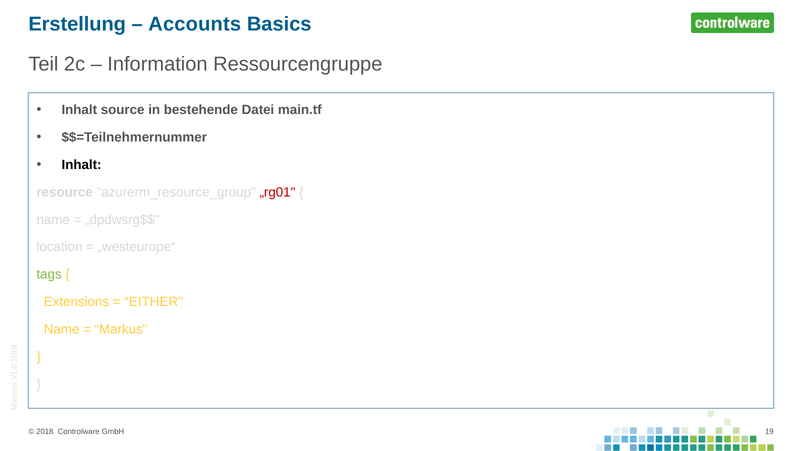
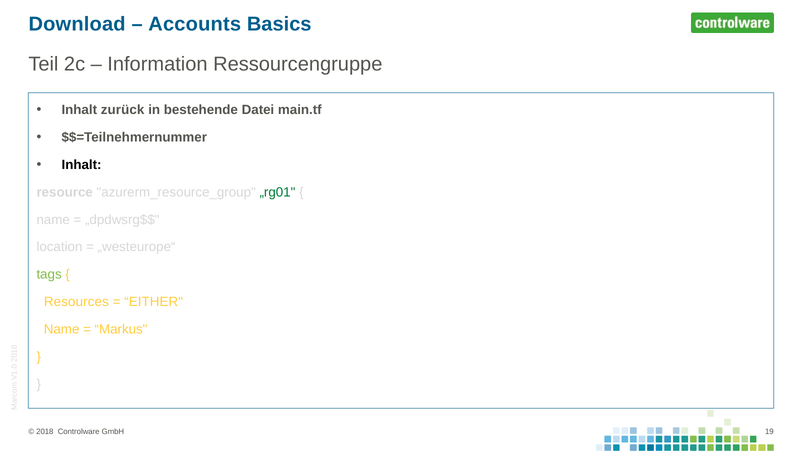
Erstellung: Erstellung -> Download (77, 24)
source: source -> zurück (123, 110)
„rg01 colour: red -> green (277, 192)
Extensions: Extensions -> Resources (76, 302)
